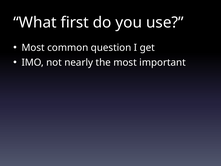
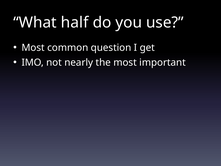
first: first -> half (75, 22)
